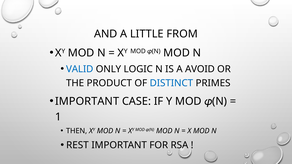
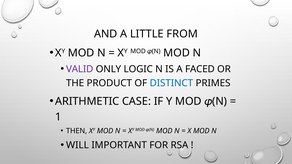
VALID colour: blue -> purple (80, 69)
AVOID: AVOID -> FACED (200, 69)
IMPORTANT: IMPORTANT -> ARITHMETIC (87, 101)
REST: REST -> WILL (77, 145)
